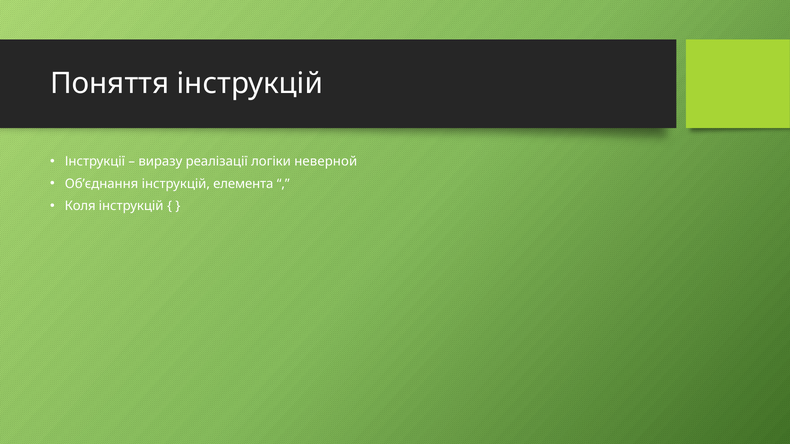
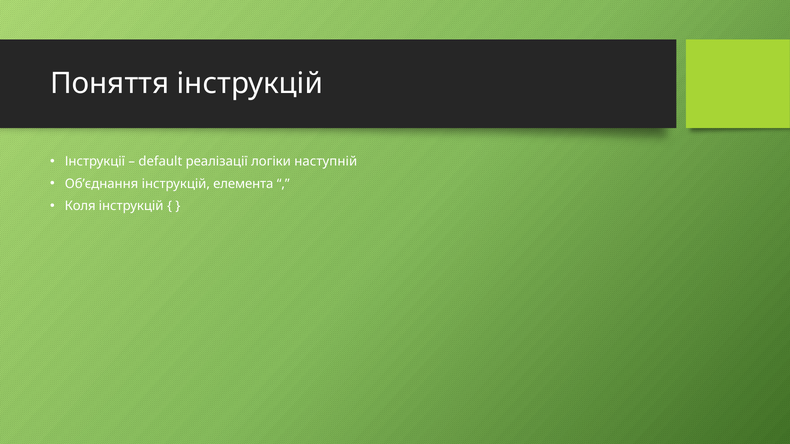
виразу: виразу -> default (160, 161)
неверной: неверной -> наступній (326, 161)
